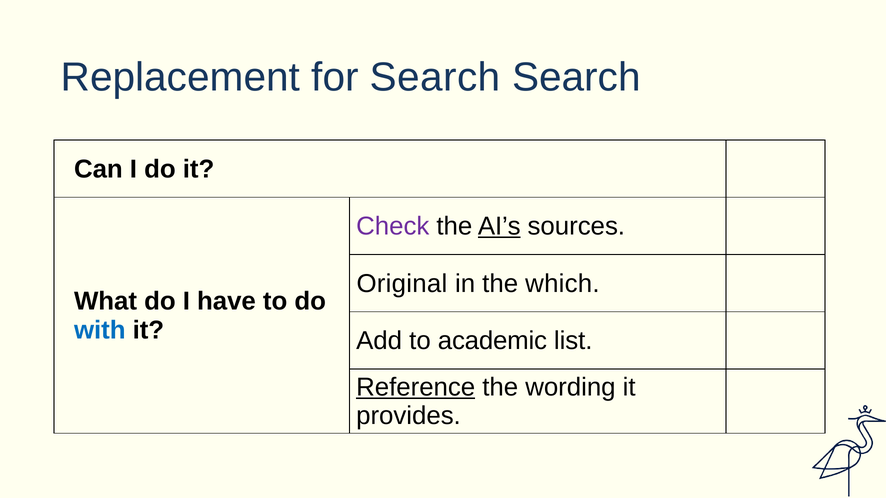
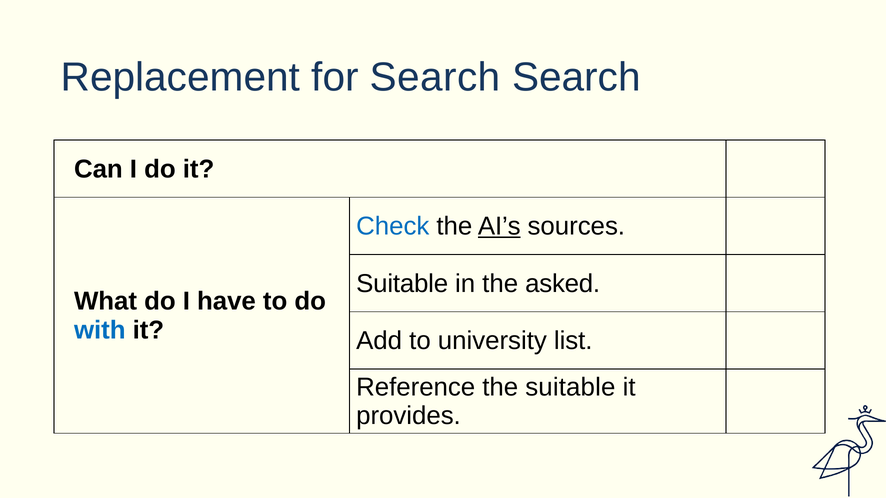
Check colour: purple -> blue (393, 227)
Original: Original -> Suitable (402, 284)
which: which -> asked (563, 284)
academic: academic -> university (492, 341)
Reference underline: present -> none (416, 387)
the wording: wording -> suitable (570, 387)
